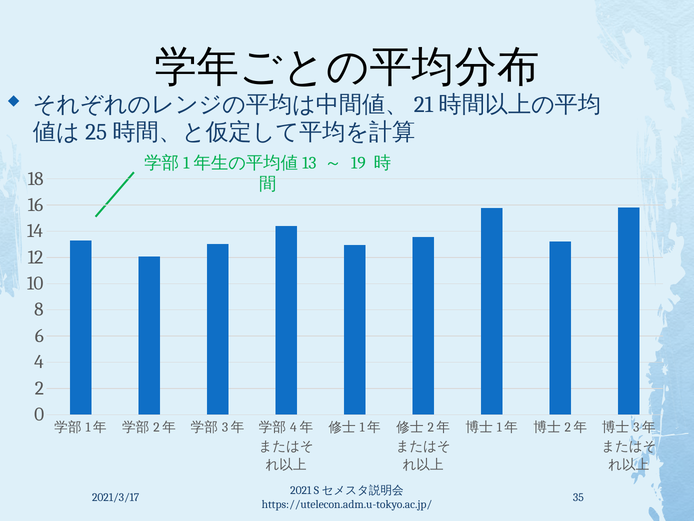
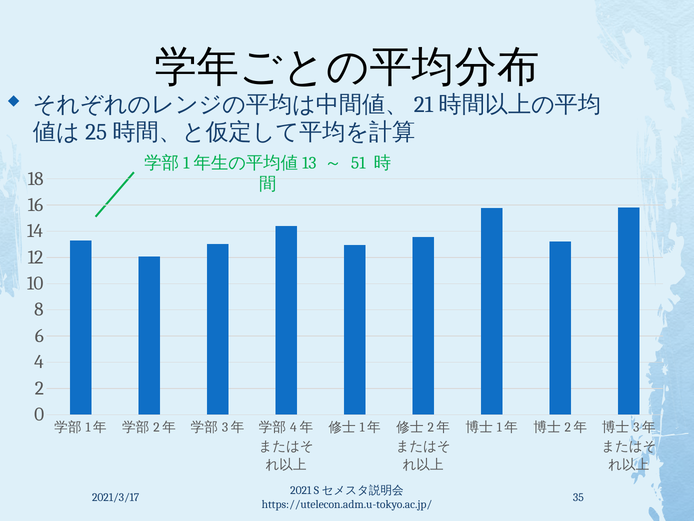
19: 19 -> 51 (358, 163)
